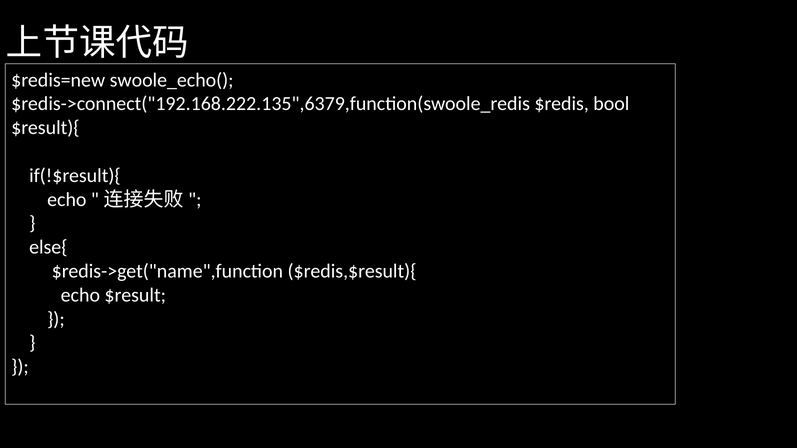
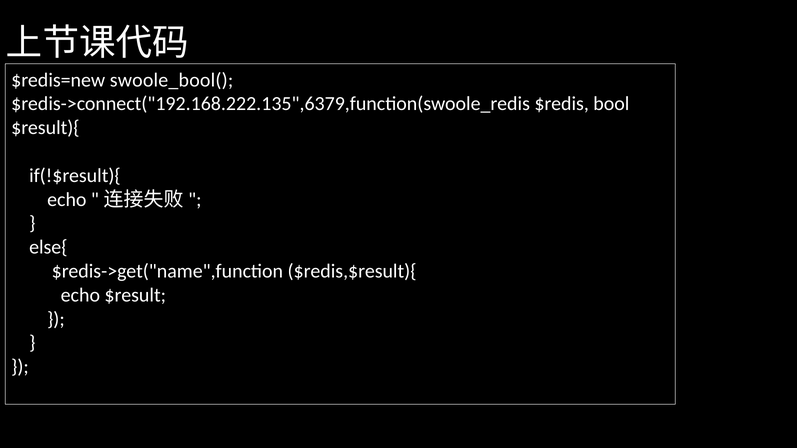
swoole_echo(: swoole_echo( -> swoole_bool( (172, 80)
